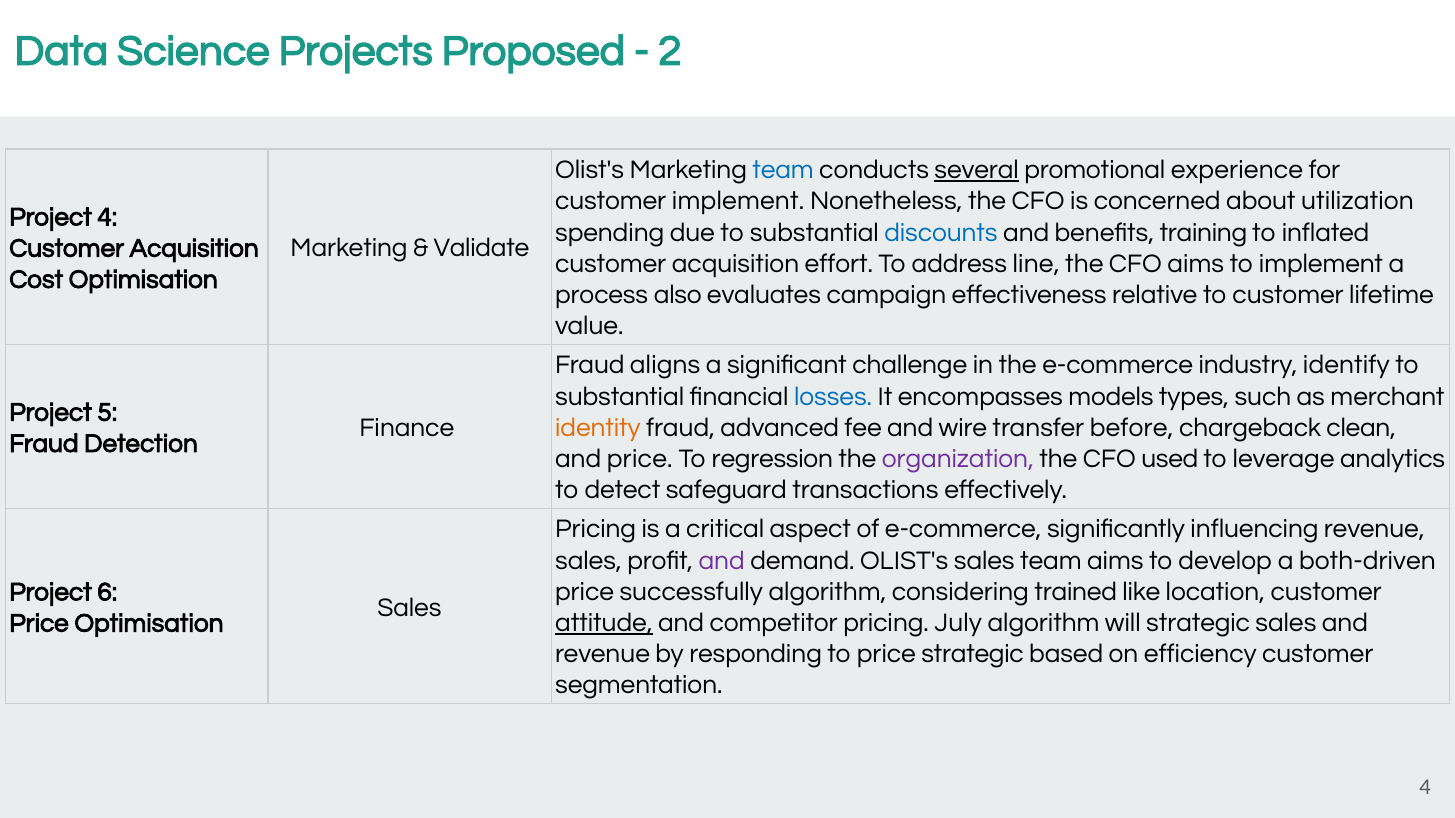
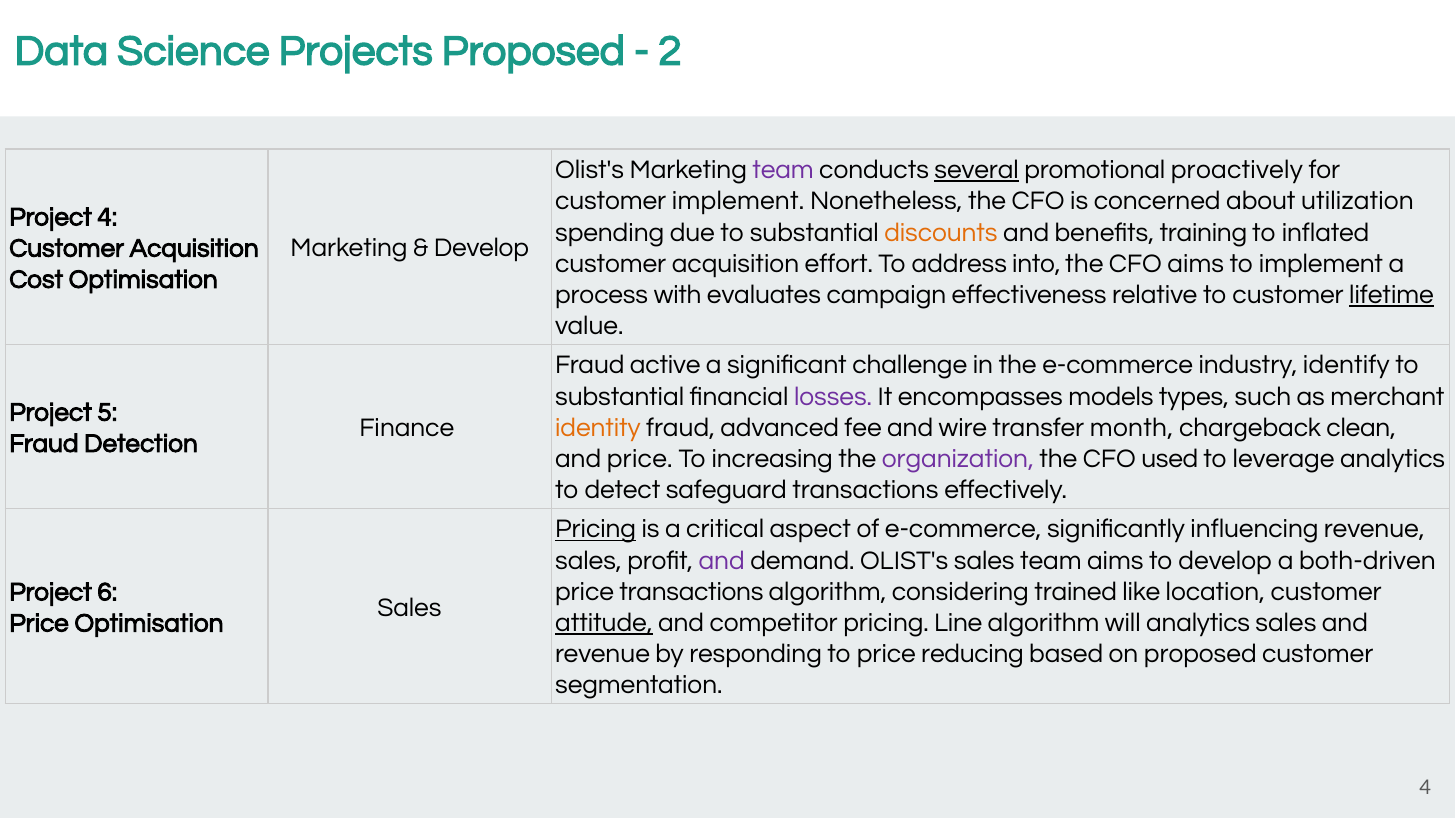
team colour: blue -> purple (783, 170)
experience: experience -> proactively (1237, 170)
discounts colour: blue -> orange (941, 232)
Validate: Validate -> Develop (481, 248)
line: line -> into (1036, 264)
also: also -> with (678, 295)
lifetime underline: none -> present (1391, 295)
aligns: aligns -> active (665, 365)
losses colour: blue -> purple (833, 397)
before: before -> month (1132, 428)
regression: regression -> increasing (772, 459)
Pricing underline: none -> present (596, 530)
price successfully: successfully -> transactions (691, 592)
July: July -> Line (958, 623)
will strategic: strategic -> analytics (1198, 623)
price strategic: strategic -> reducing (973, 654)
on efficiency: efficiency -> proposed (1200, 654)
